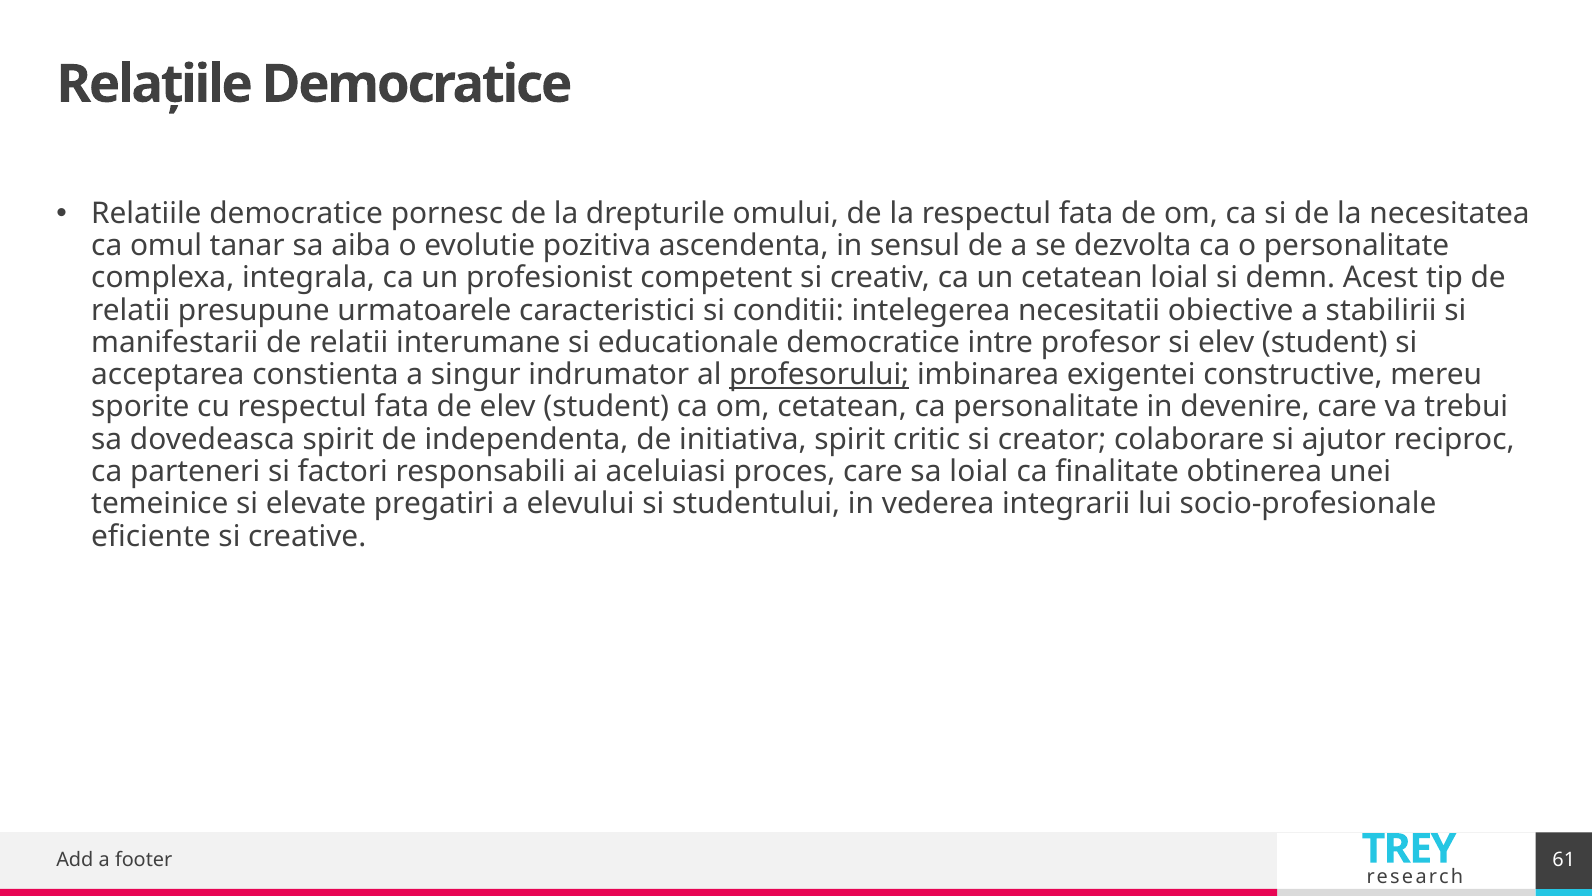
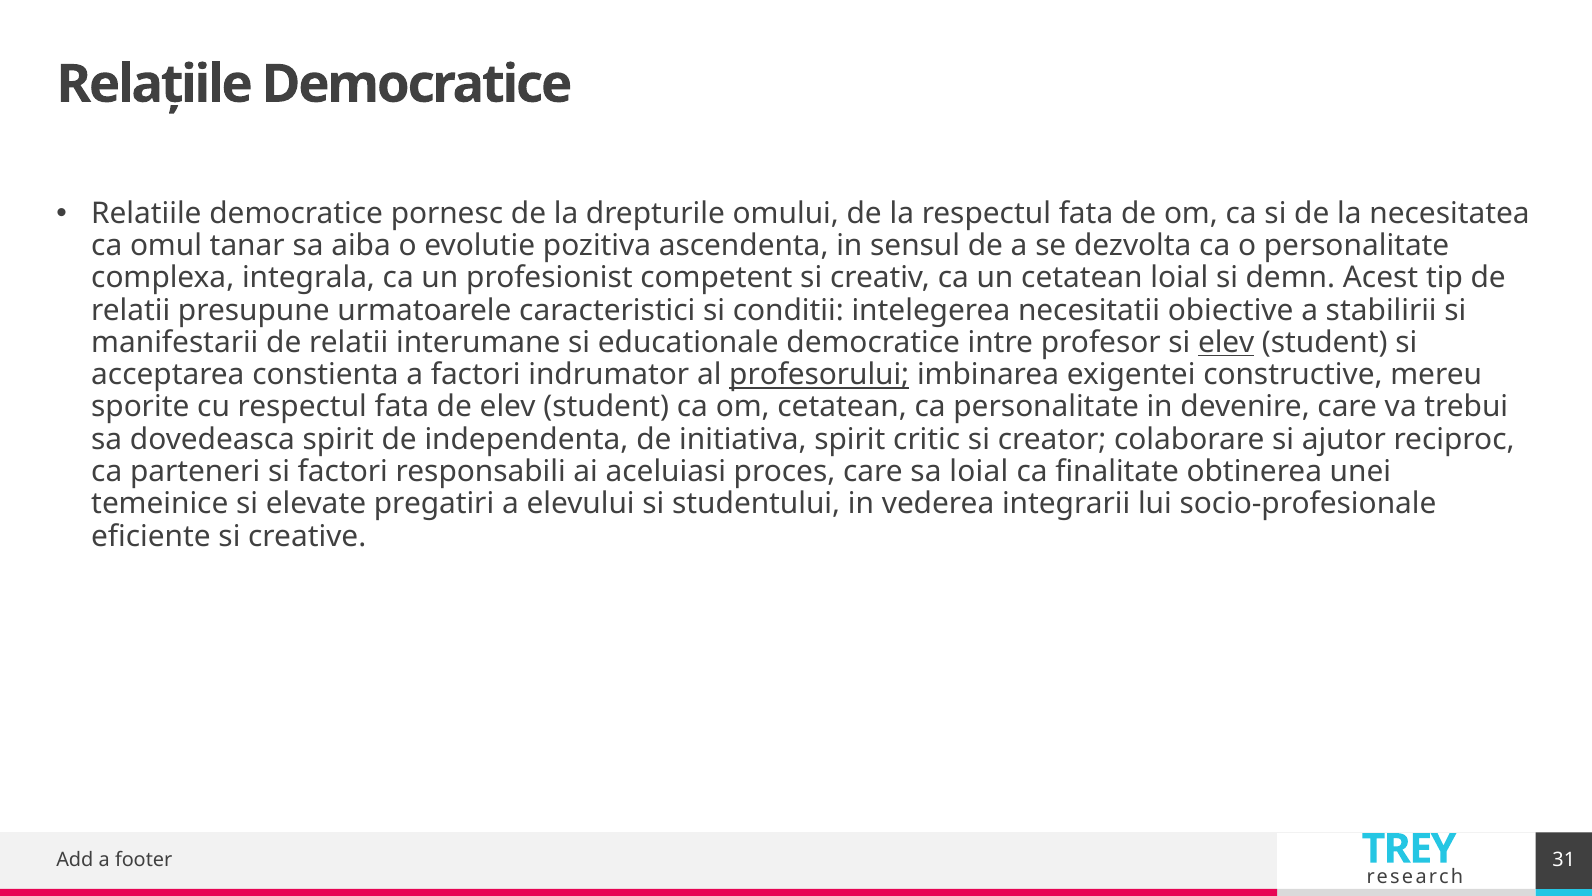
elev underline: none -> present (1226, 342)
a singur: singur -> factori (476, 375)
61: 61 -> 31 (1564, 860)
